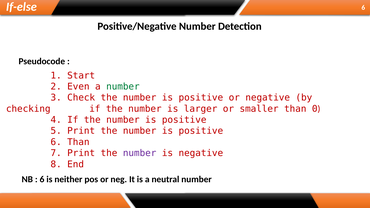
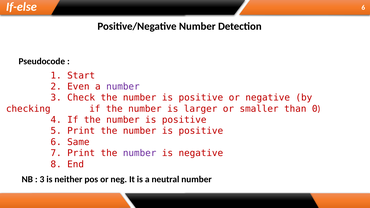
number colour: green -> purple (123, 87)
6 Than: Than -> Same (78, 142)
6: 6 -> 3 (42, 179)
